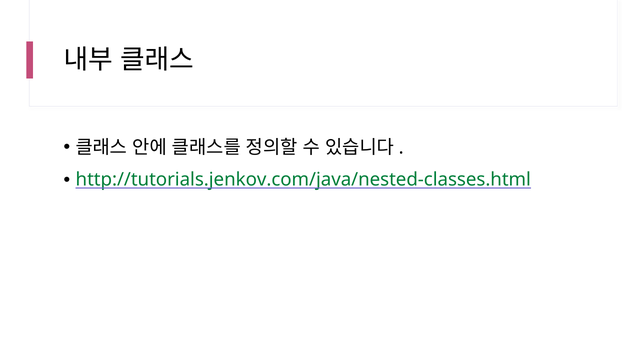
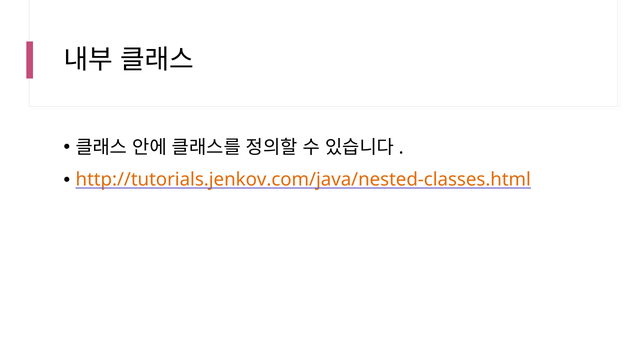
http://tutorials.jenkov.com/java/nested-classes.html colour: green -> orange (303, 179)
